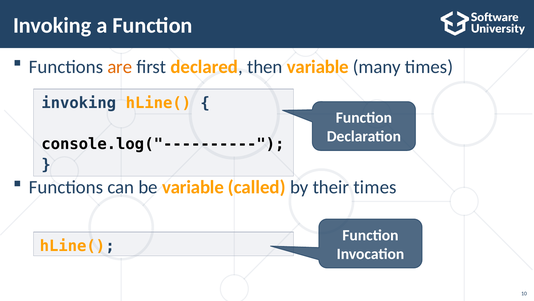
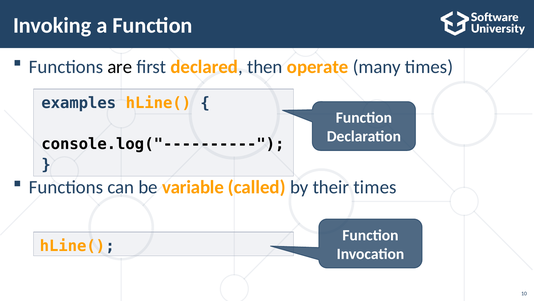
are colour: orange -> black (120, 67)
then variable: variable -> operate (318, 67)
invoking: invoking -> examples (79, 103)
